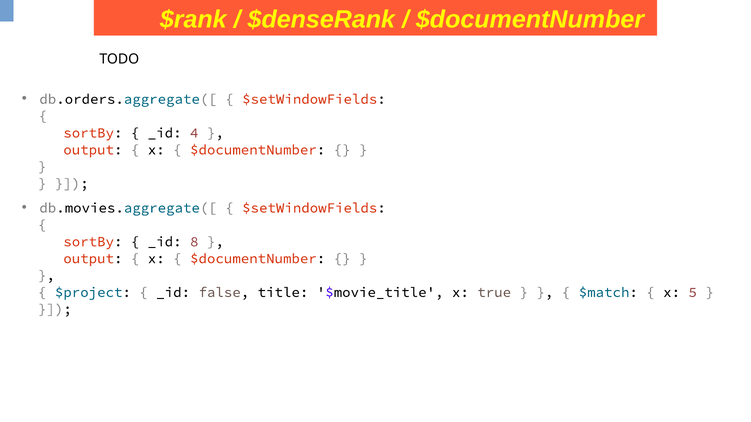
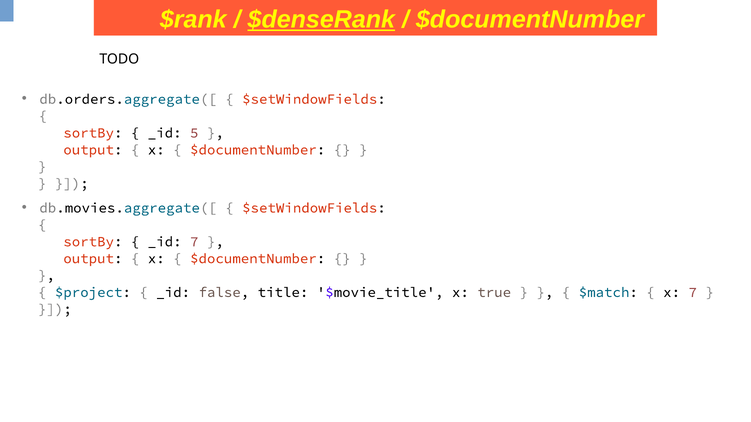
$denseRank underline: none -> present (321, 20)
4: 4 -> 5 (194, 133)
_id 8: 8 -> 7 (194, 242)
x 5: 5 -> 7 (693, 293)
